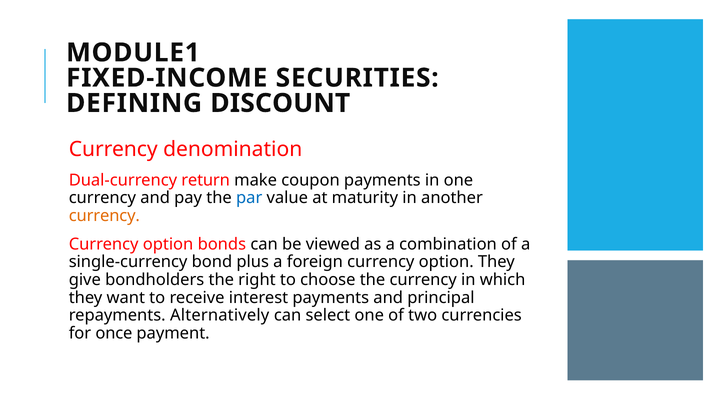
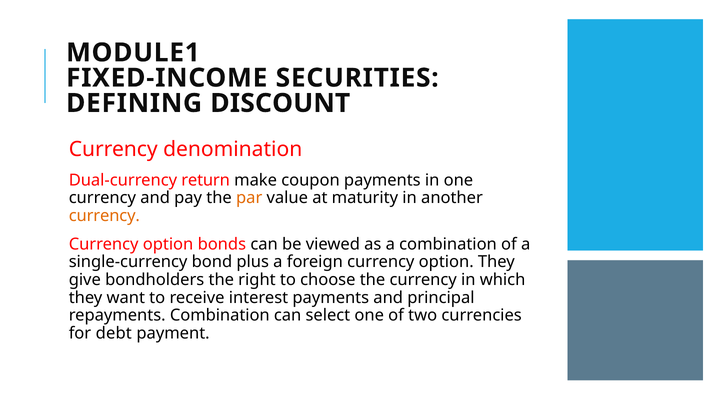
par colour: blue -> orange (249, 198)
repayments Alternatively: Alternatively -> Combination (220, 316)
once: once -> debt (114, 333)
